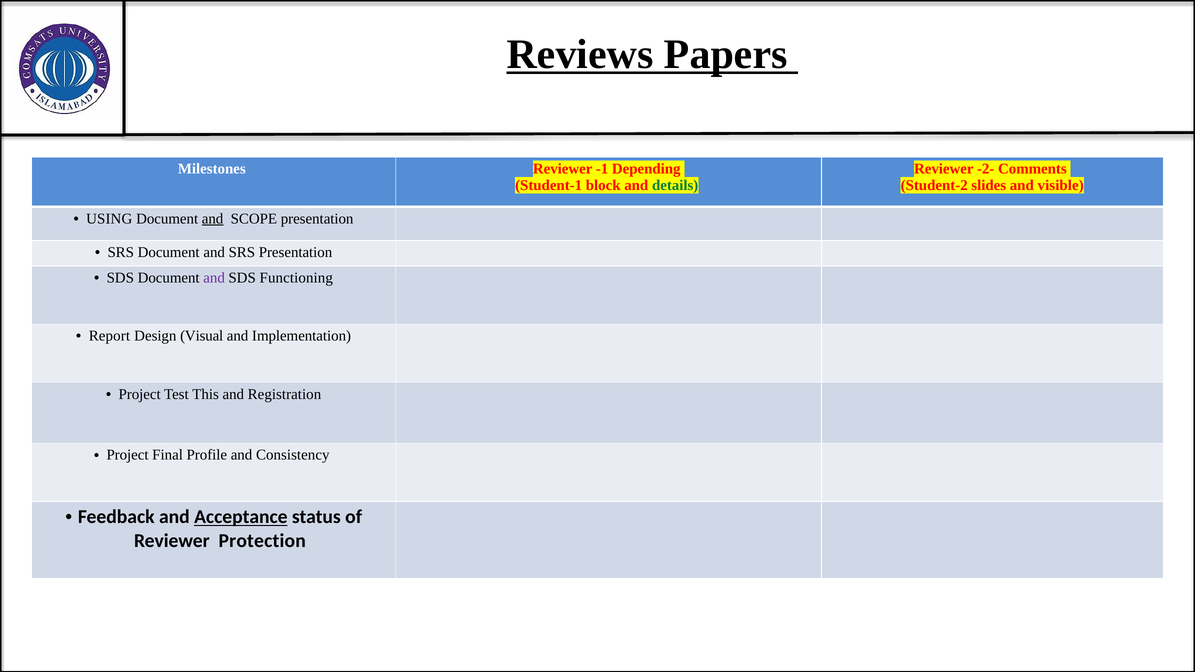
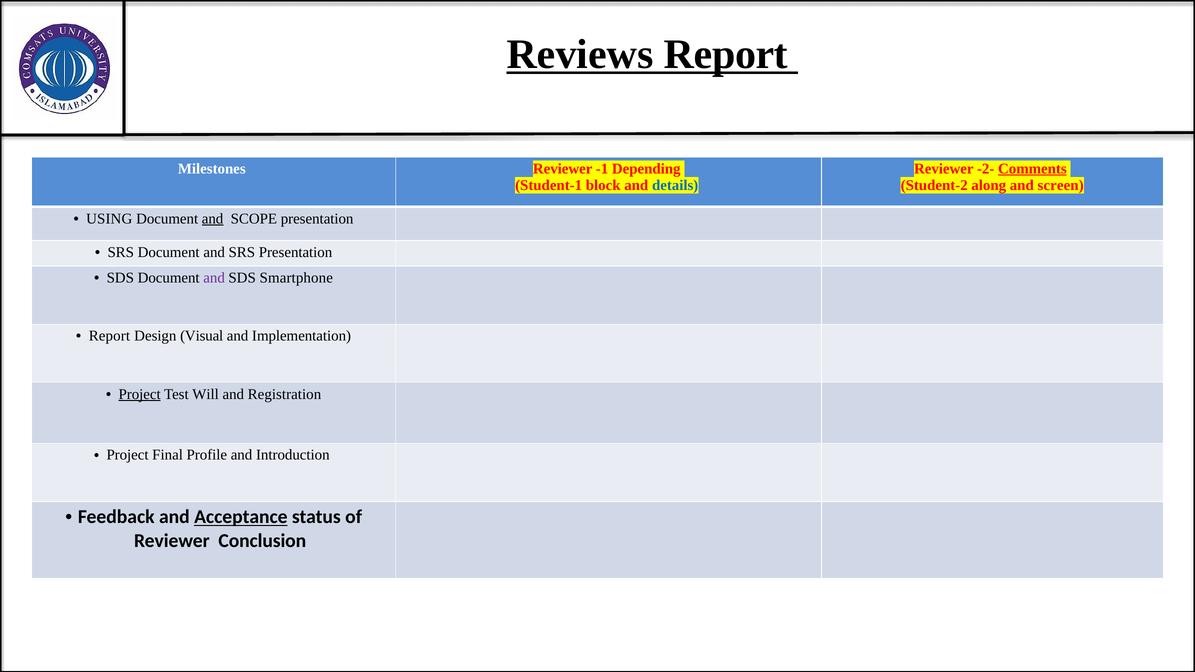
Reviews Papers: Papers -> Report (726, 54)
Comments underline: none -> present (1032, 169)
details colour: green -> blue (675, 185)
slides: slides -> along (989, 185)
visible: visible -> screen (1061, 185)
Functioning: Functioning -> Smartphone (296, 278)
Project underline: none -> present (140, 394)
This: This -> Will (206, 394)
Consistency: Consistency -> Introduction (293, 455)
Protection: Protection -> Conclusion (262, 541)
